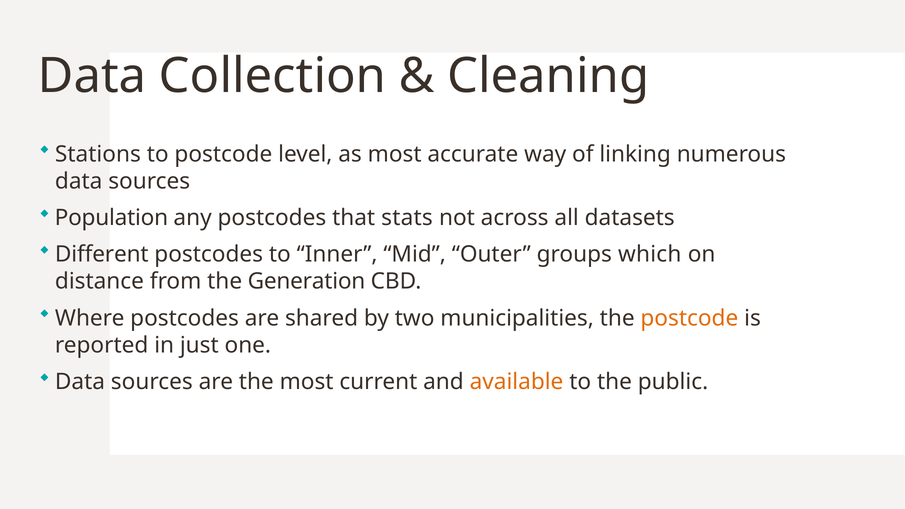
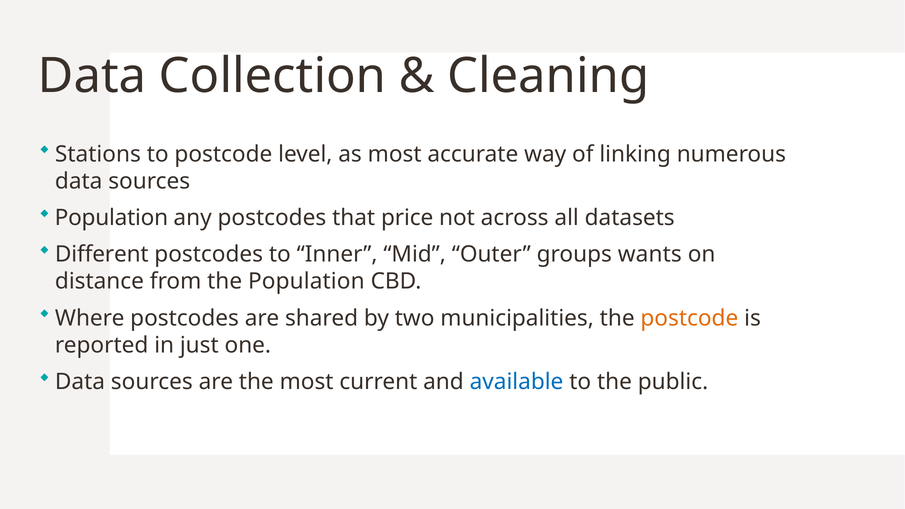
stats: stats -> price (407, 218)
which: which -> wants (650, 254)
the Generation: Generation -> Population (306, 282)
available colour: orange -> blue (517, 382)
